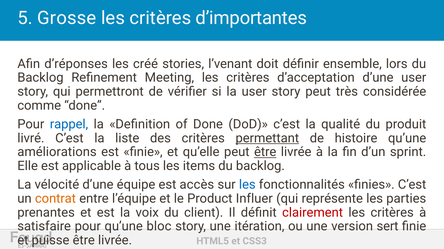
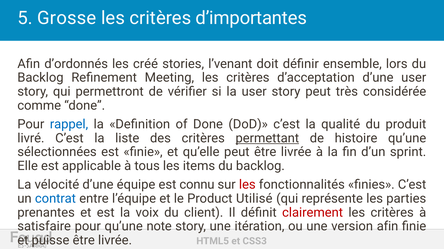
d’réponses: d’réponses -> d’ordonnés (76, 64)
améliorations: améliorations -> sélectionnées (57, 153)
être underline: present -> none (265, 153)
accès: accès -> connu (197, 185)
les colour: blue -> red (247, 185)
contrat colour: orange -> blue (55, 199)
Influer: Influer -> Utilisé (254, 199)
bloc: bloc -> note (159, 227)
version sert: sert -> afin (388, 227)
